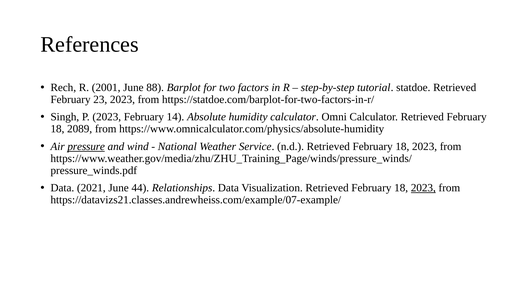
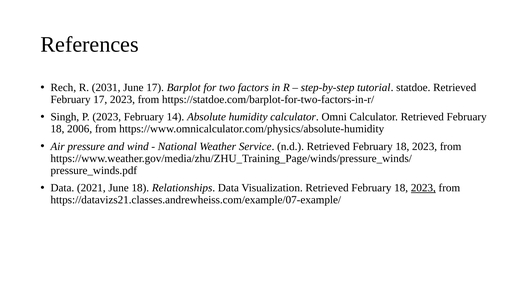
2001: 2001 -> 2031 (106, 88)
June 88: 88 -> 17 (155, 88)
February 23: 23 -> 17 (100, 100)
2089: 2089 -> 2006 (80, 129)
pressure underline: present -> none (86, 147)
June 44: 44 -> 18 (140, 188)
